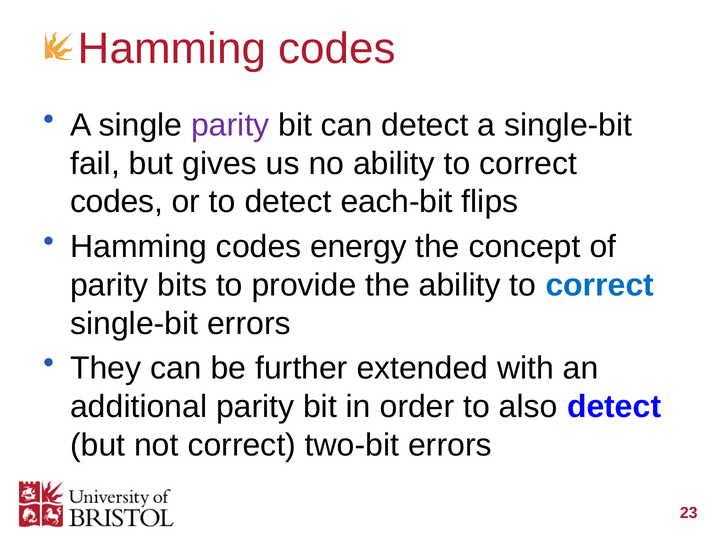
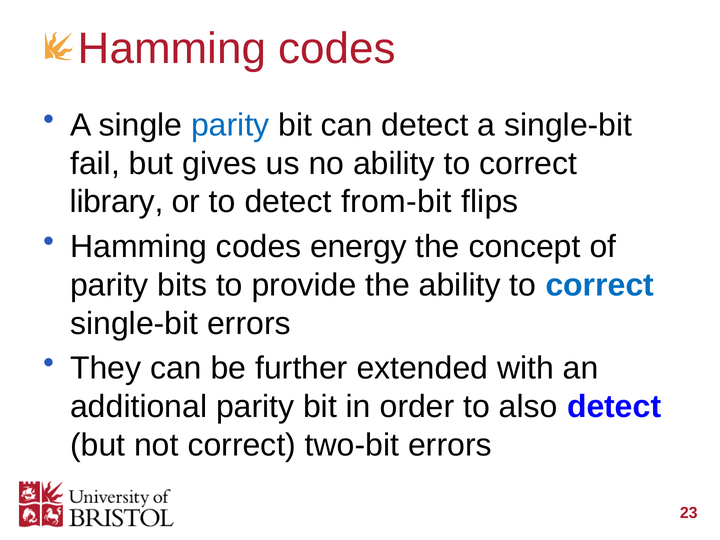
parity colour: purple -> blue (230, 125)
codes: codes -> library (117, 202)
each-bit: each-bit -> from-bit (396, 202)
